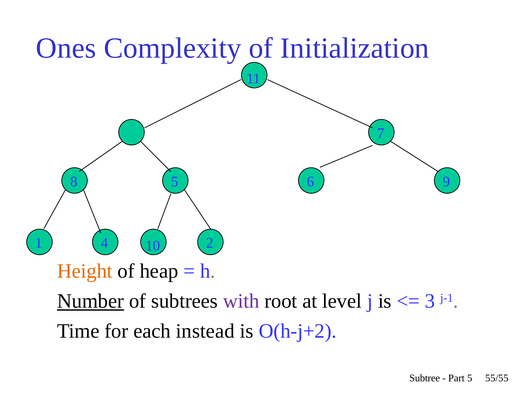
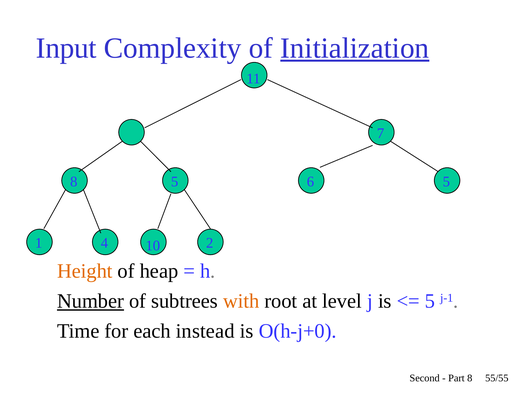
Ones: Ones -> Input (66, 48)
Initialization underline: none -> present (355, 48)
6 9: 9 -> 5 (446, 181)
with colour: purple -> orange (241, 301)
3: 3 -> 5 (430, 301)
O(h-j+2: O(h-j+2 -> O(h-j+0 (298, 331)
Subtree: Subtree -> Second (425, 378)
Part 5: 5 -> 8 (470, 378)
